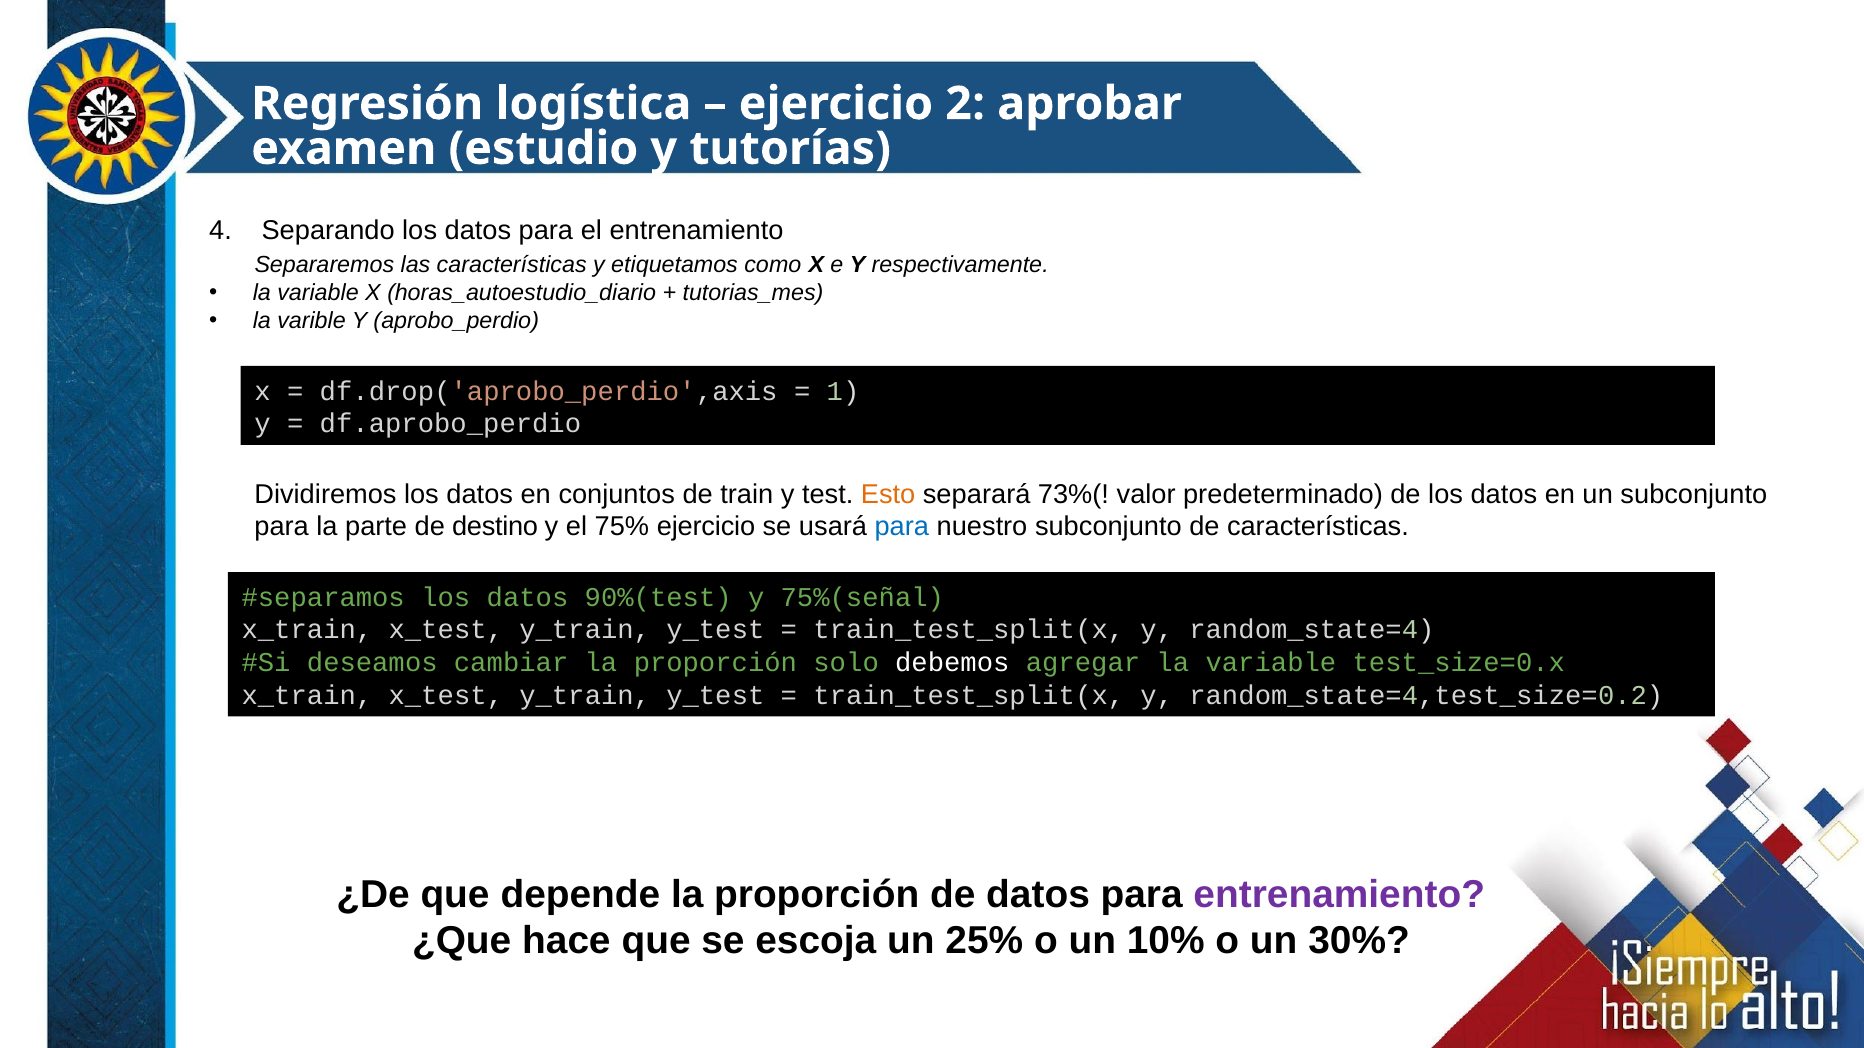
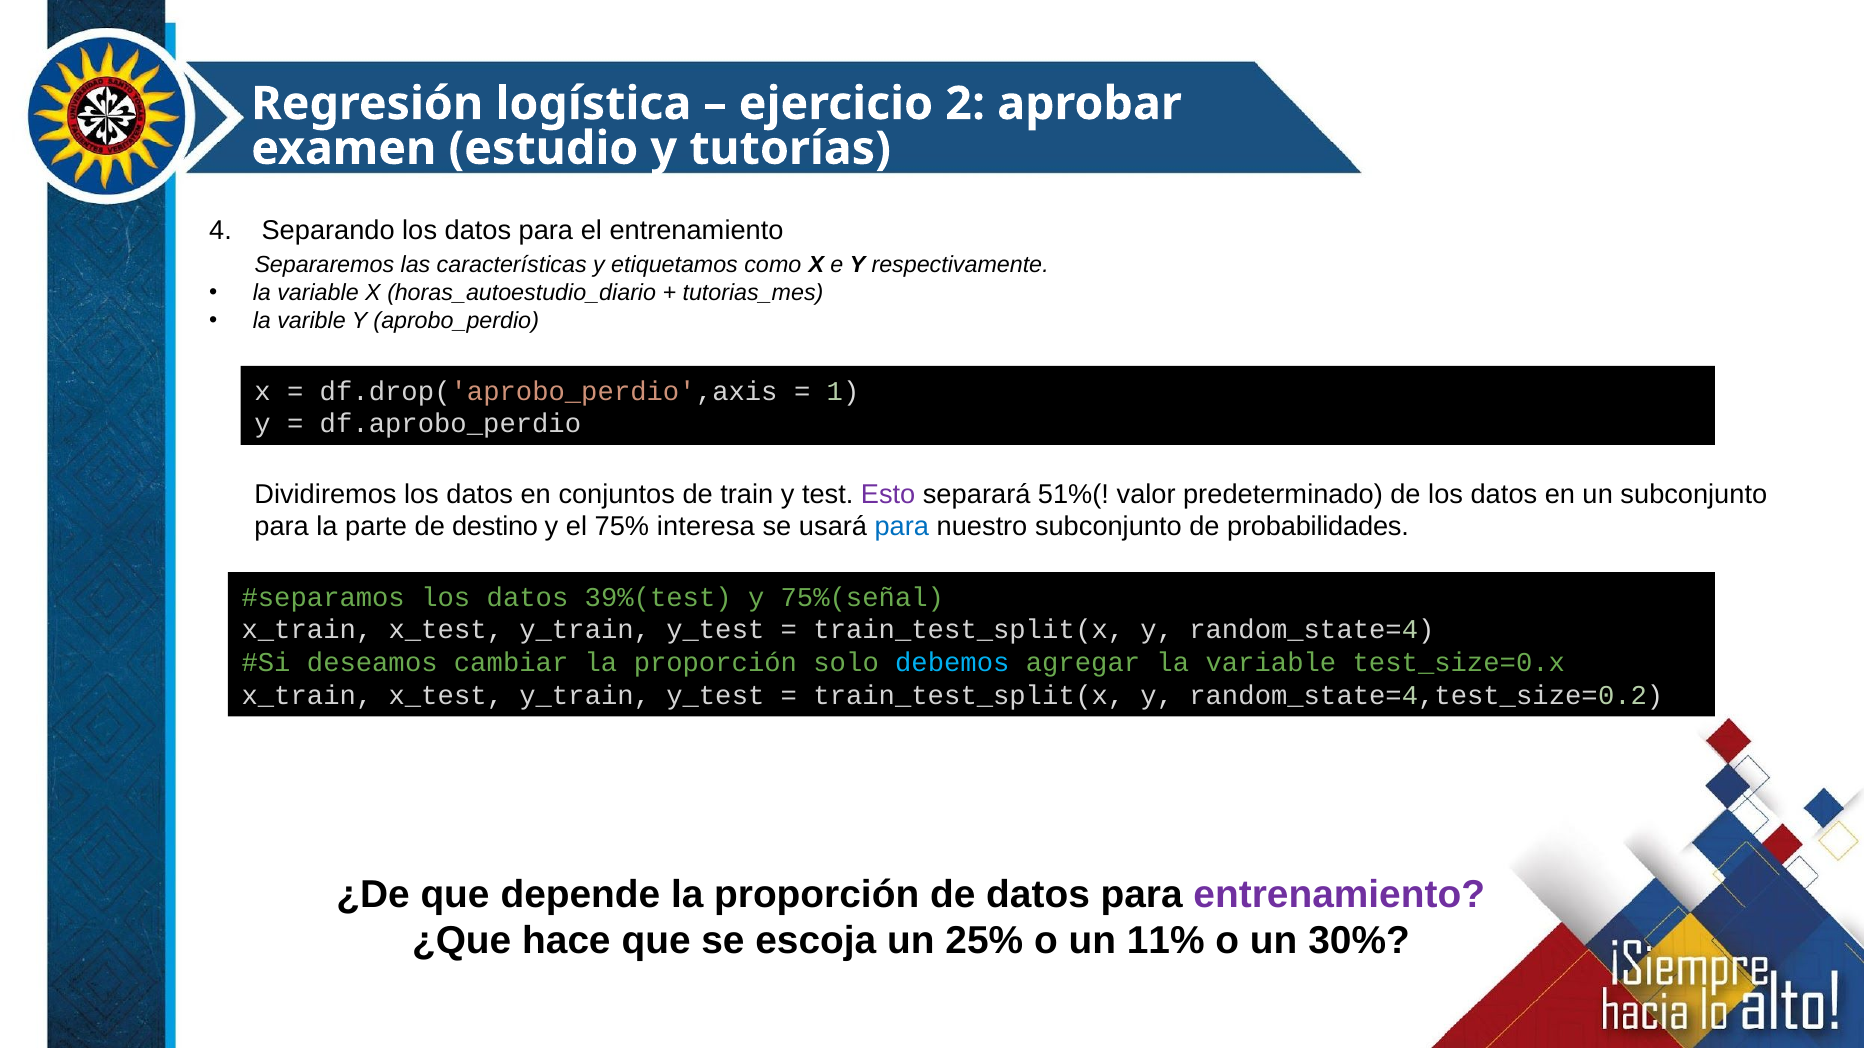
Esto colour: orange -> purple (888, 494)
73%(: 73%( -> 51%( (1073, 494)
75% ejercicio: ejercicio -> interesa (706, 527)
de características: características -> probabilidades (1318, 527)
90%(test: 90%(test -> 39%(test (658, 598)
debemos colour: white -> light blue (952, 663)
10%: 10% -> 11% (1166, 941)
